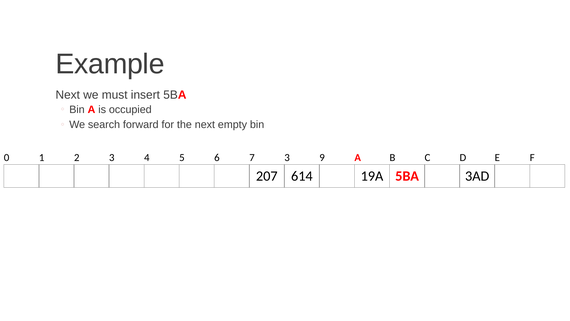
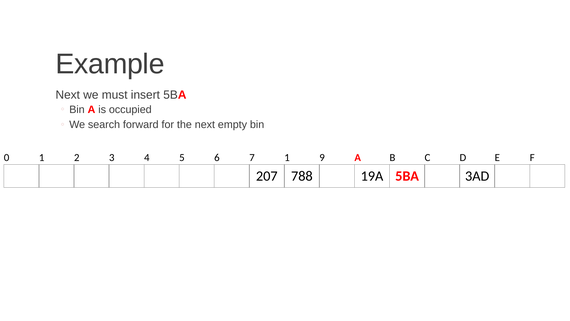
7 3: 3 -> 1 (287, 157)
614: 614 -> 788 (302, 176)
